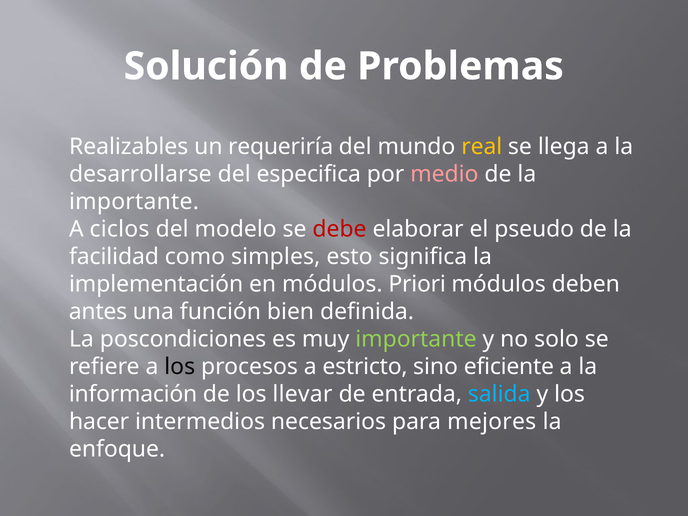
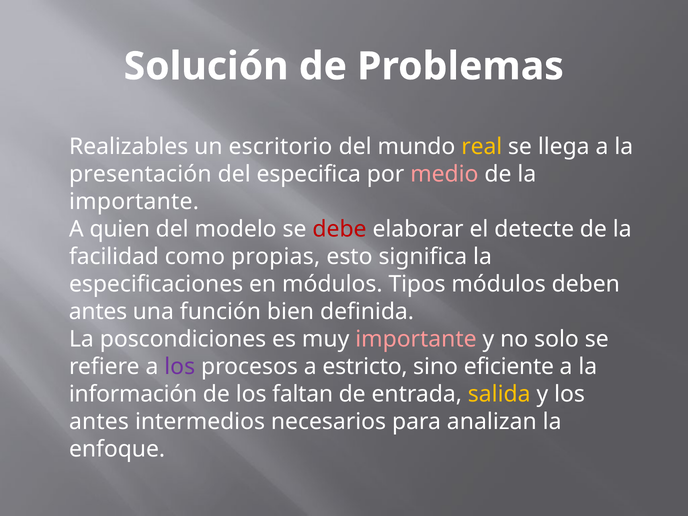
requeriría: requeriría -> escritorio (280, 147)
desarrollarse: desarrollarse -> presentación (140, 174)
ciclos: ciclos -> quien (120, 229)
pseudo: pseudo -> detecte (534, 229)
simples: simples -> propias (276, 257)
implementación: implementación -> especificaciones (156, 284)
Priori: Priori -> Tipos (417, 284)
importante colour: light green -> pink (416, 339)
los colour: black -> purple (180, 367)
llevar: llevar -> faltan (303, 394)
salida colour: light blue -> yellow (499, 394)
hacer: hacer -> antes (99, 422)
mejores: mejores -> analizan (492, 422)
